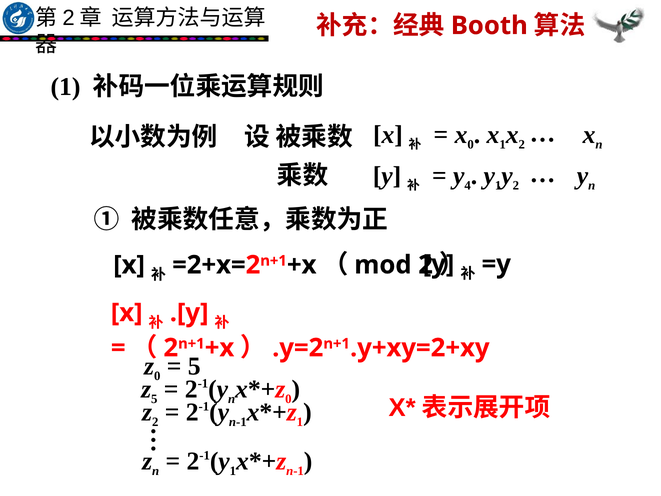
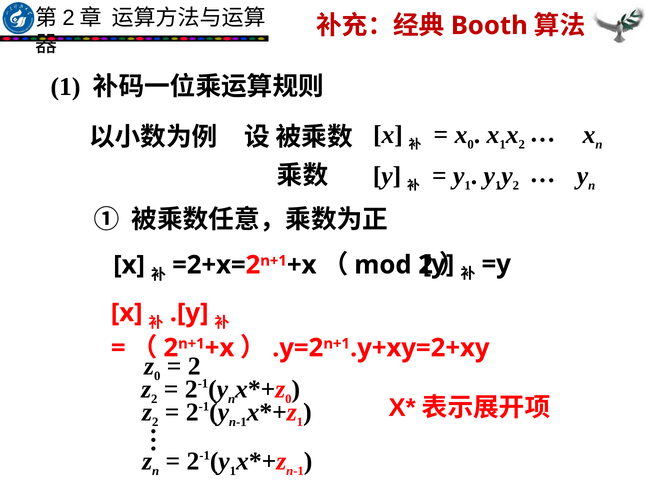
4: 4 -> 1 (468, 186)
5: 5 -> 2 (194, 366)
5: 5 -> 2 (154, 399)
